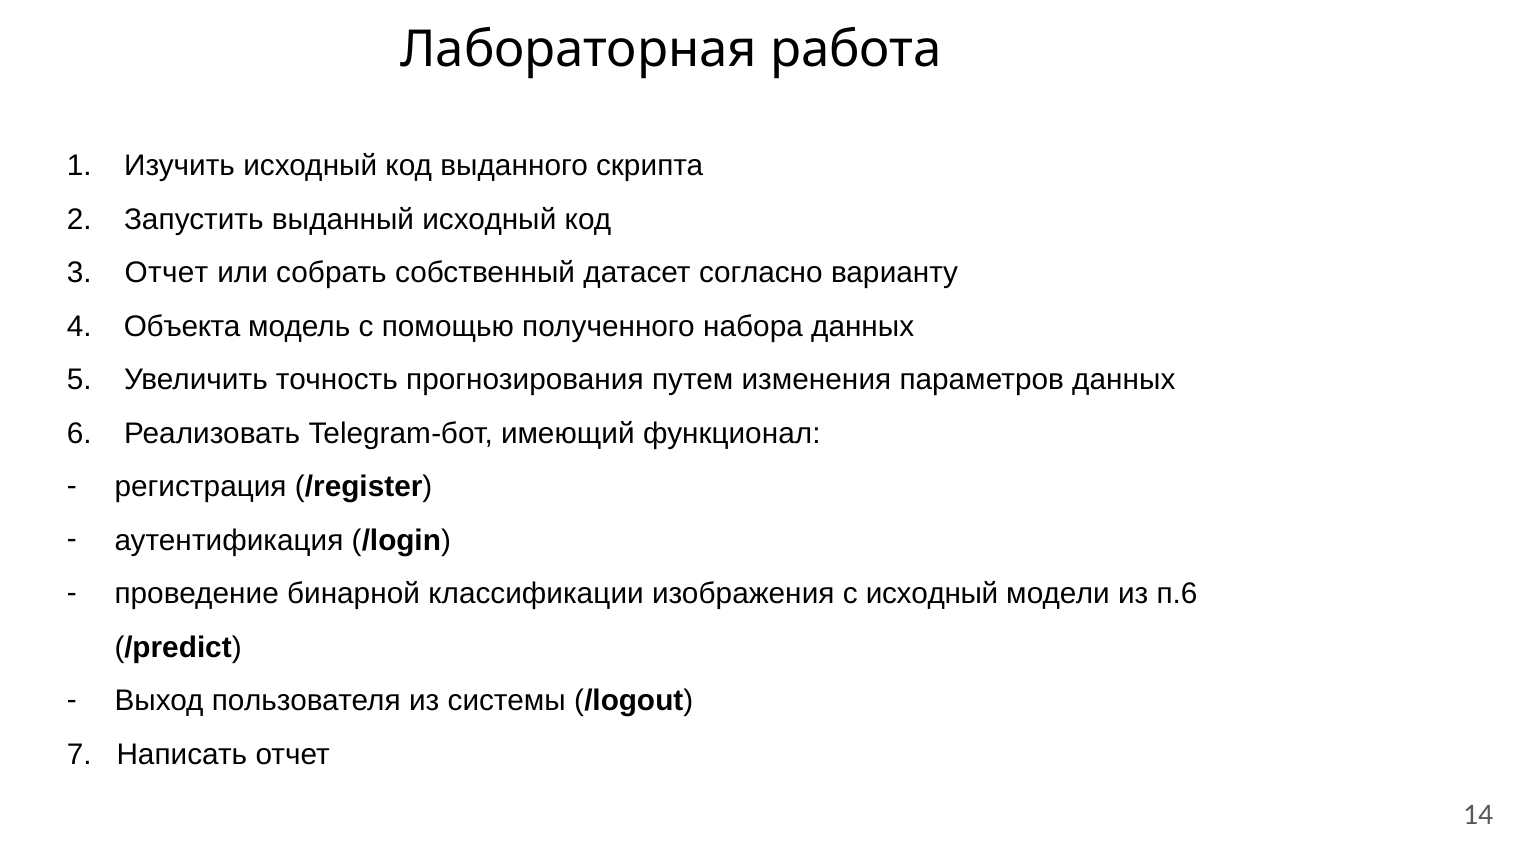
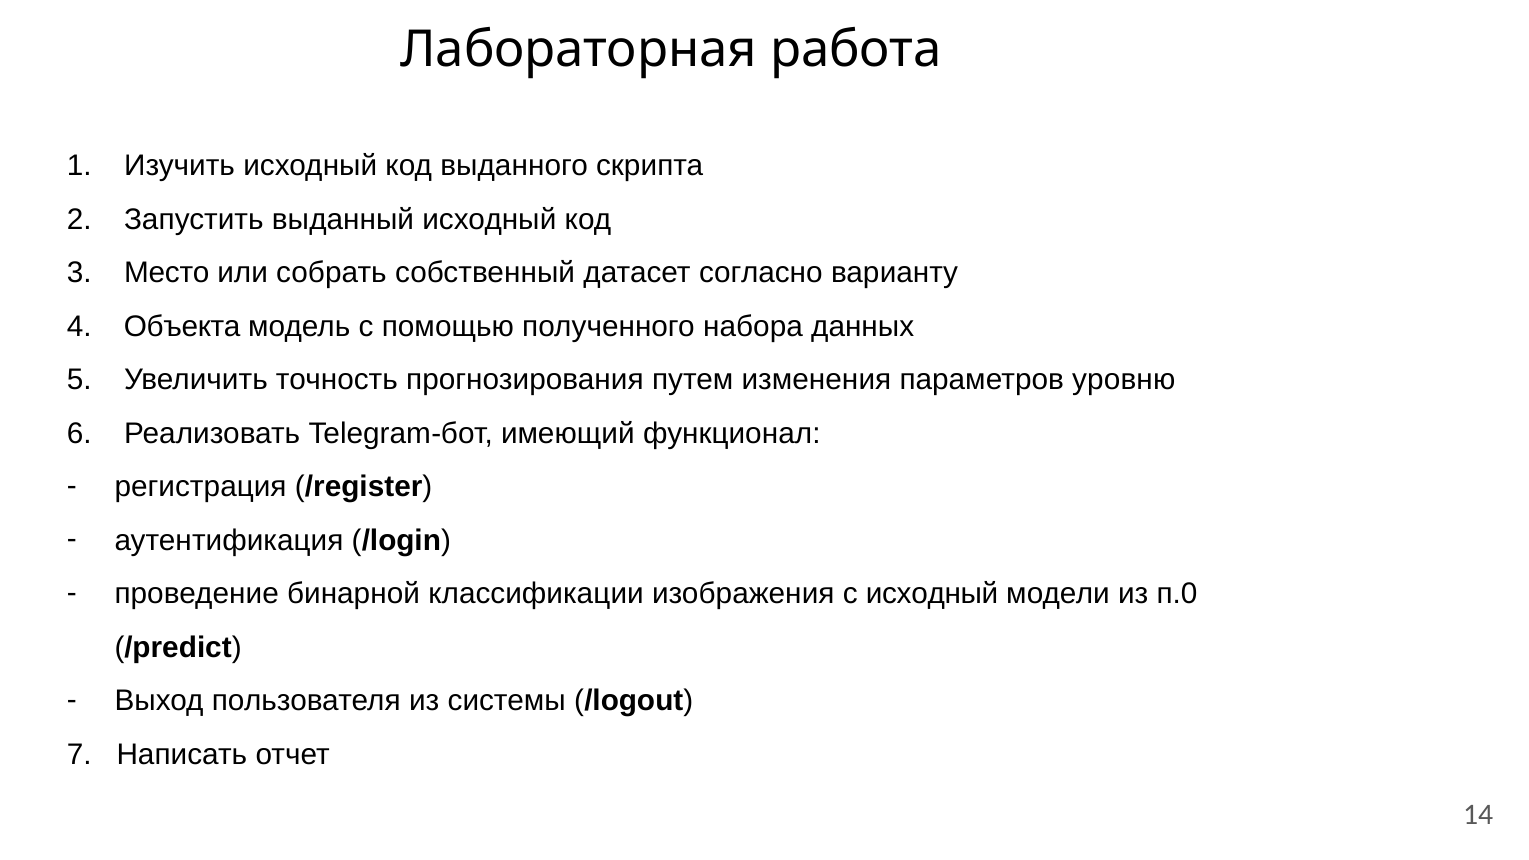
Отчет: Отчет -> Место (167, 273)
параметров данных: данных -> уровню (1124, 380)
п.6: п.6 -> п.0 (1177, 594)
